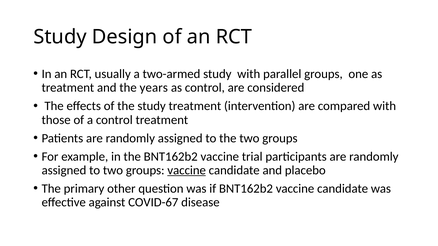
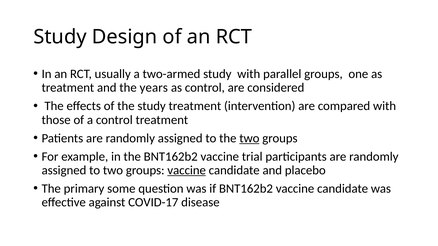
two underline: none -> present (249, 138)
other: other -> some (121, 189)
COVID-67: COVID-67 -> COVID-17 (153, 203)
